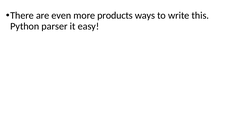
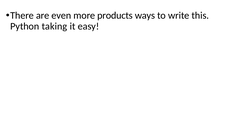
parser: parser -> taking (54, 26)
